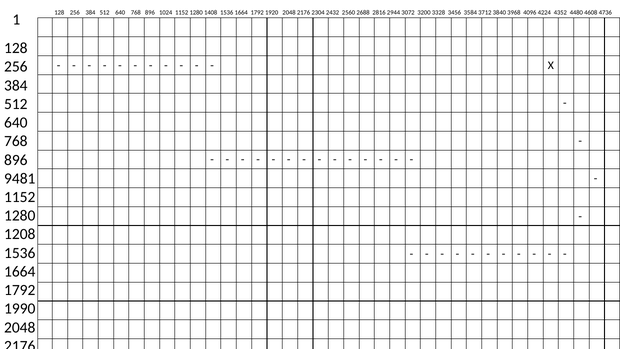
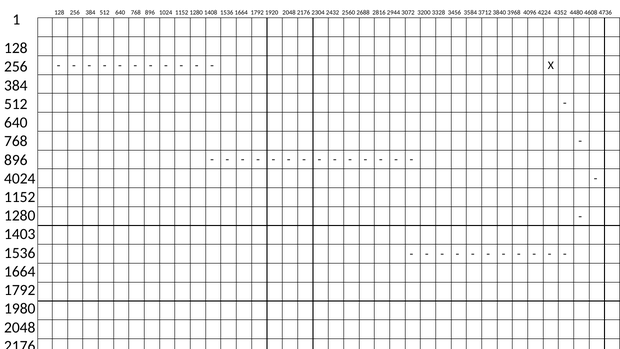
9481: 9481 -> 4024 (20, 178)
1208: 1208 -> 1403 (20, 234)
1990: 1990 -> 1980 (20, 309)
